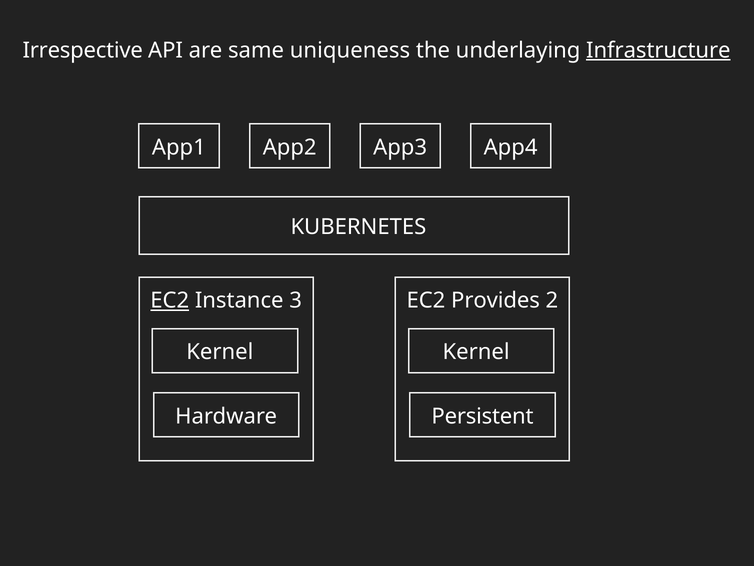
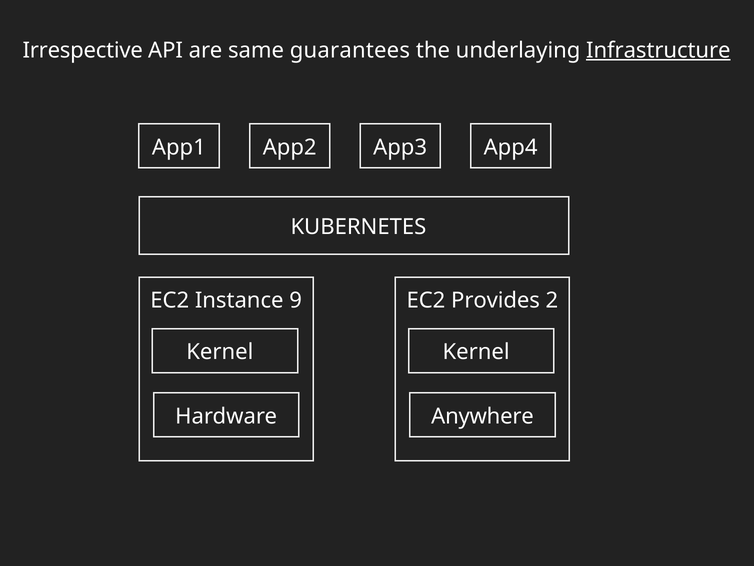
uniqueness: uniqueness -> guarantees (350, 50)
EC2 underline: present -> none (170, 300)
3: 3 -> 9 (296, 300)
Persistent: Persistent -> Anywhere (482, 416)
